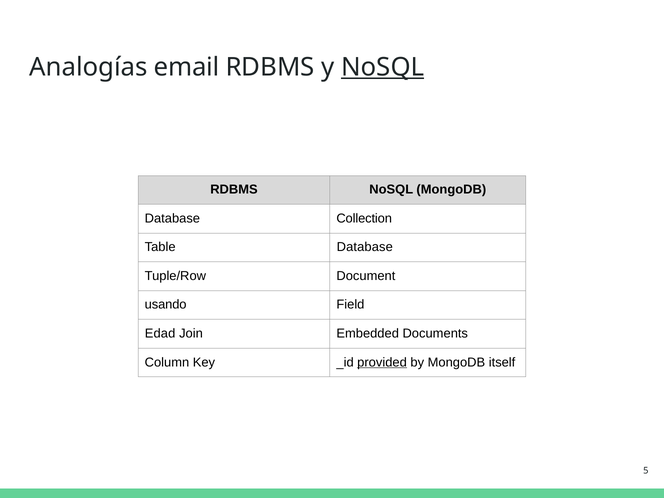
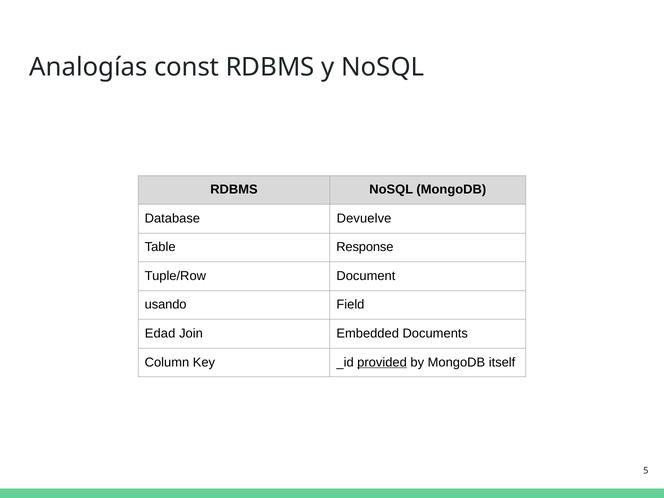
email: email -> const (187, 67)
NoSQL underline: present -> none (383, 67)
Collection: Collection -> Devuelve (364, 218)
Table Database: Database -> Response (365, 247)
